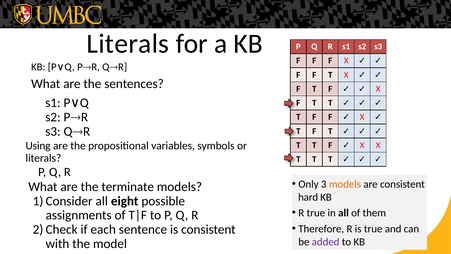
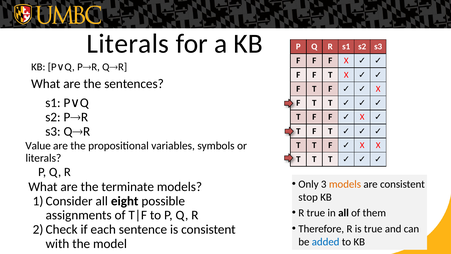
Using: Using -> Value (38, 146)
hard: hard -> stop (308, 197)
added colour: purple -> blue (326, 242)
